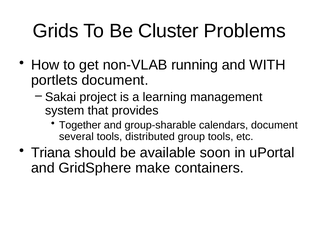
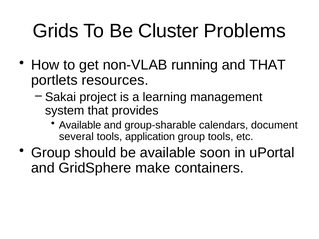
and WITH: WITH -> THAT (268, 65)
portlets document: document -> resources (115, 80)
Together: Together -> Available (80, 125)
distributed: distributed -> application (150, 137)
Triana: Triana -> Group (51, 153)
